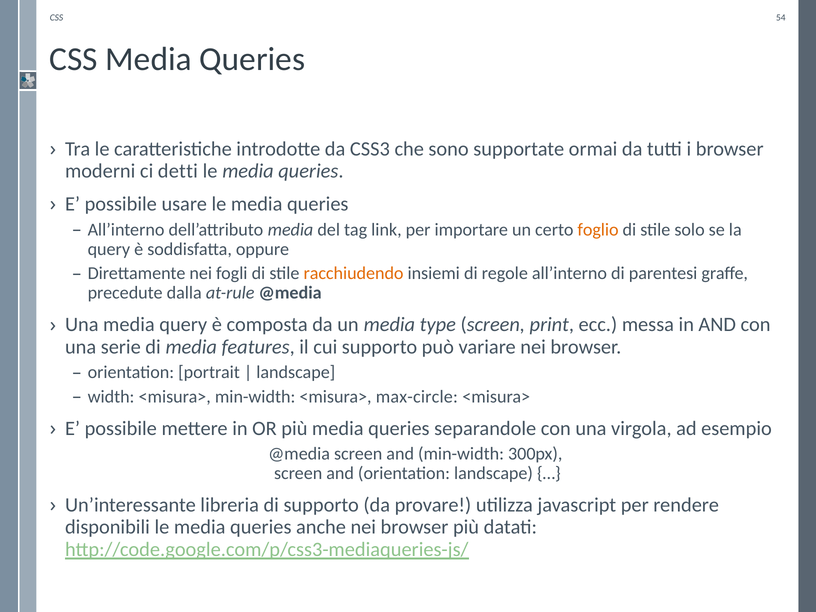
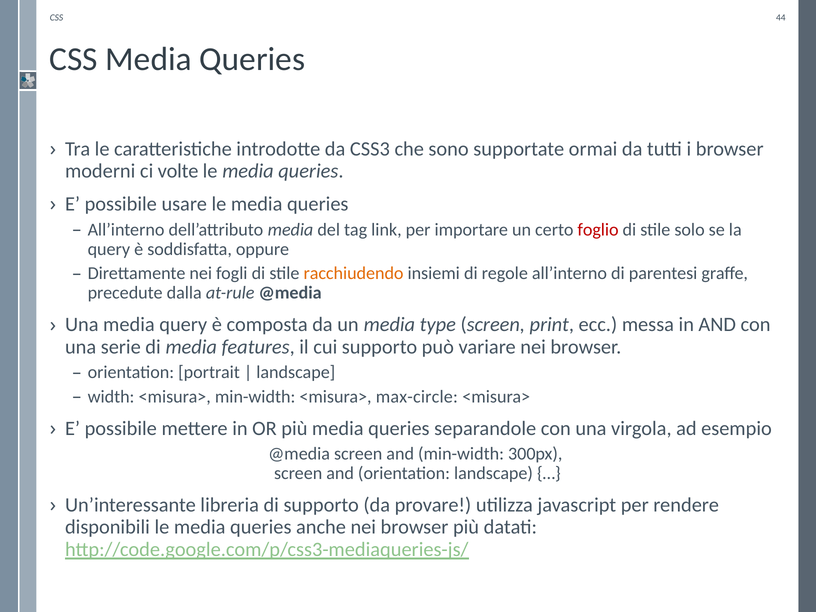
54: 54 -> 44 (781, 18)
detti: detti -> volte (178, 171)
foglio colour: orange -> red (598, 230)
